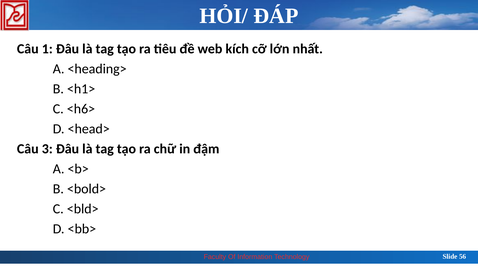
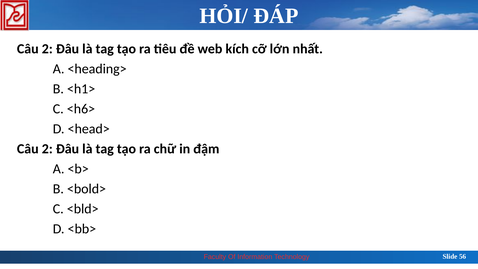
1: 1 -> 2 (47, 49)
3: 3 -> 2 (47, 149)
